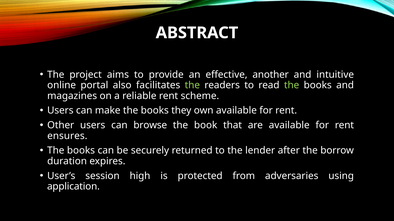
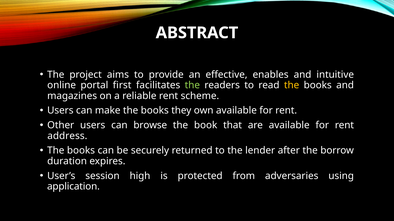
another: another -> enables (271, 75)
also: also -> first (122, 85)
the colour: light green -> yellow (292, 85)
ensures: ensures -> address (67, 136)
